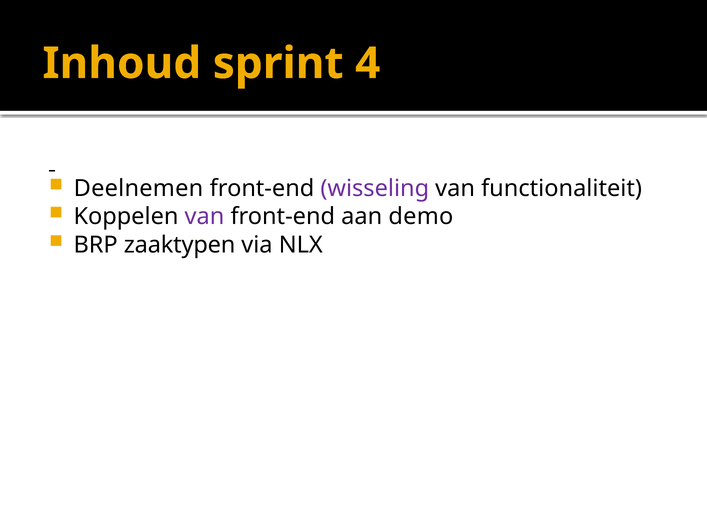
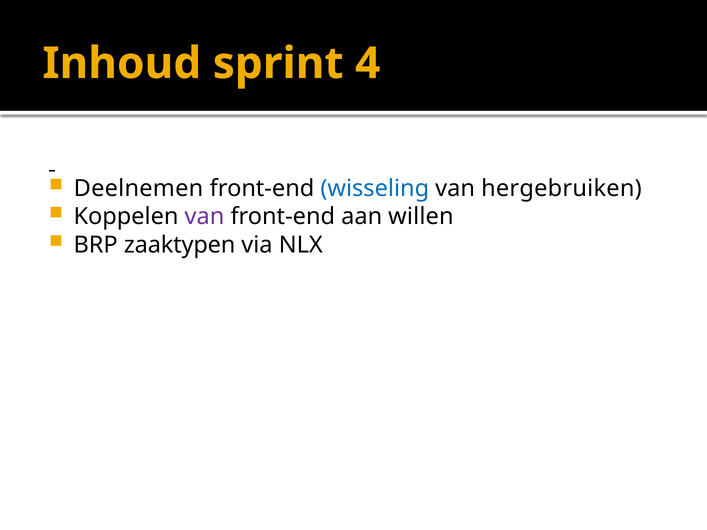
wisseling colour: purple -> blue (375, 188)
functionaliteit: functionaliteit -> hergebruiken (561, 188)
demo: demo -> willen (421, 217)
